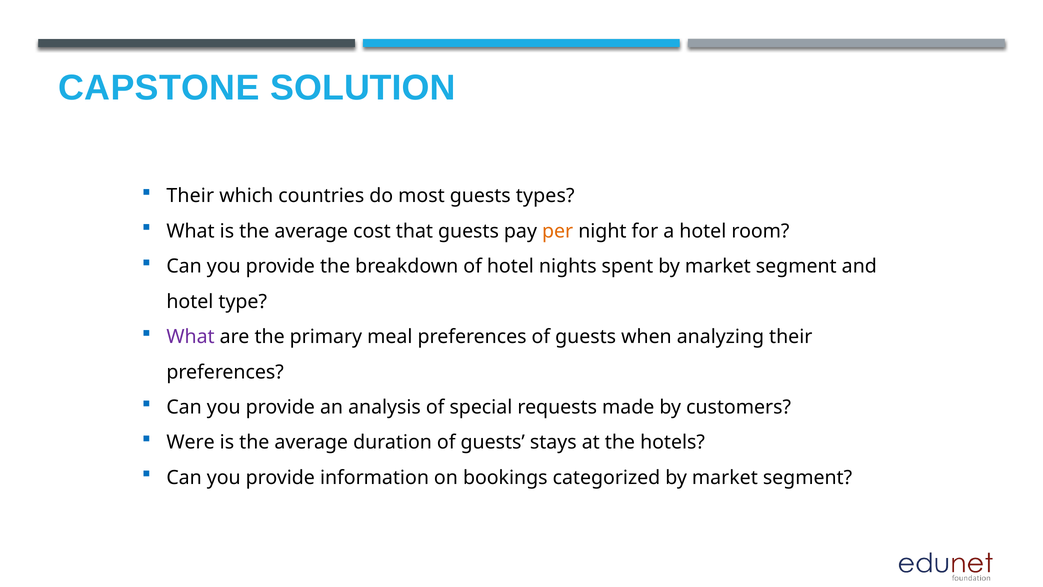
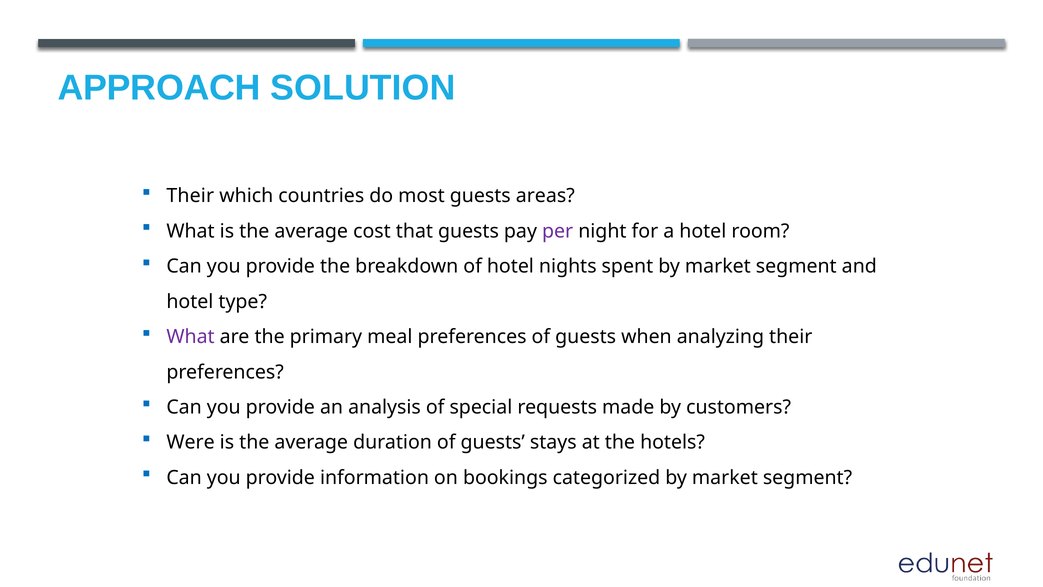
CAPSTONE: CAPSTONE -> APPROACH (159, 88)
types: types -> areas (545, 196)
per colour: orange -> purple (558, 231)
